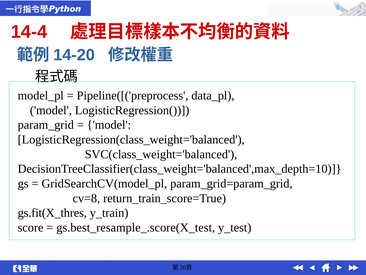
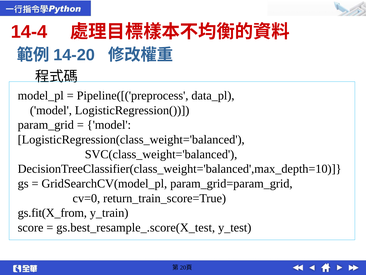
cv=8: cv=8 -> cv=0 (86, 198)
gs.fit(X_thres: gs.fit(X_thres -> gs.fit(X_from (52, 213)
